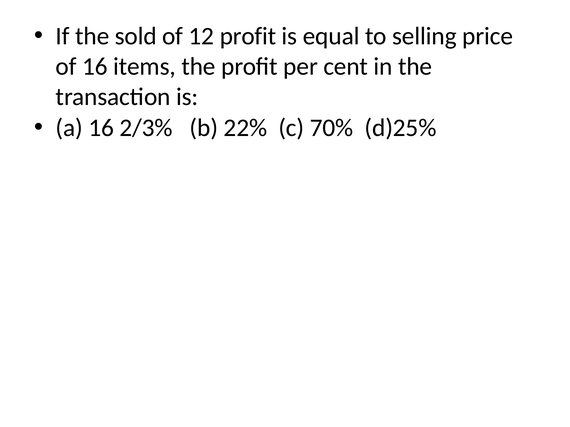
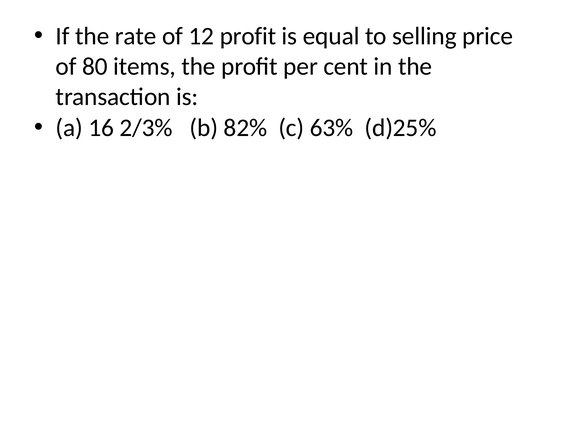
sold: sold -> rate (136, 36)
of 16: 16 -> 80 (95, 66)
22%: 22% -> 82% (245, 128)
70%: 70% -> 63% (332, 128)
